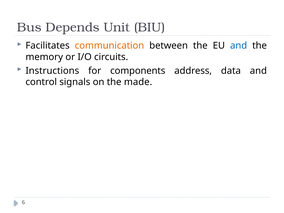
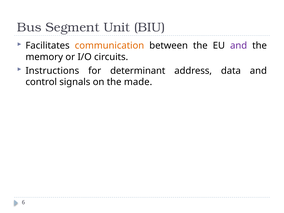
Depends: Depends -> Segment (72, 27)
and colour: blue -> purple (239, 46)
components: components -> determinant (138, 71)
